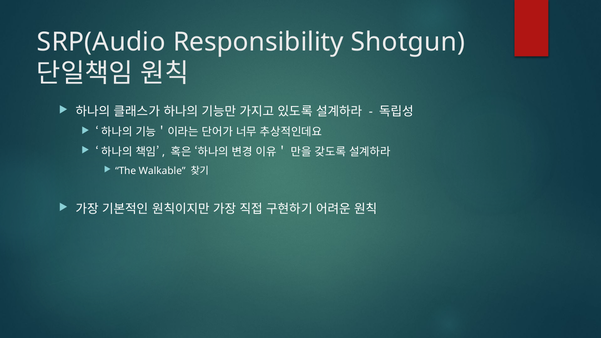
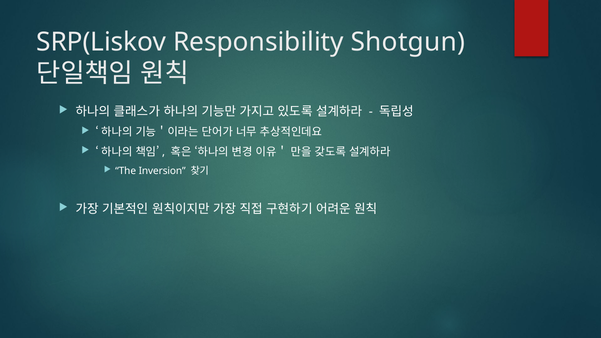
SRP(Audio: SRP(Audio -> SRP(Liskov (101, 42)
Walkable: Walkable -> Inversion (162, 171)
